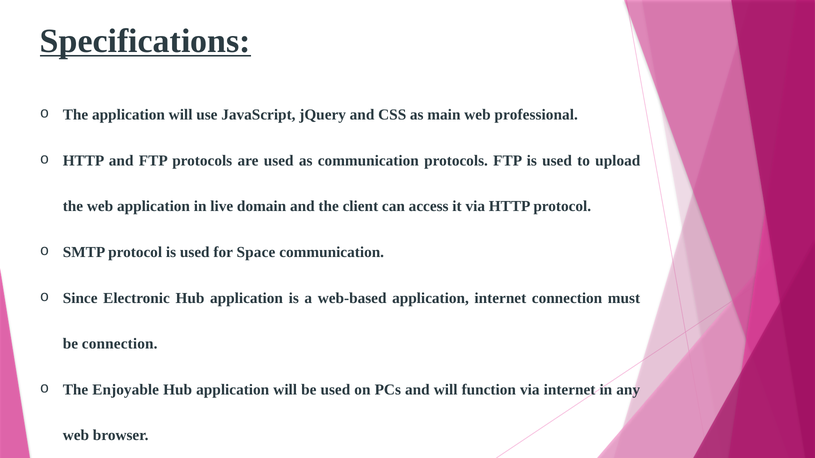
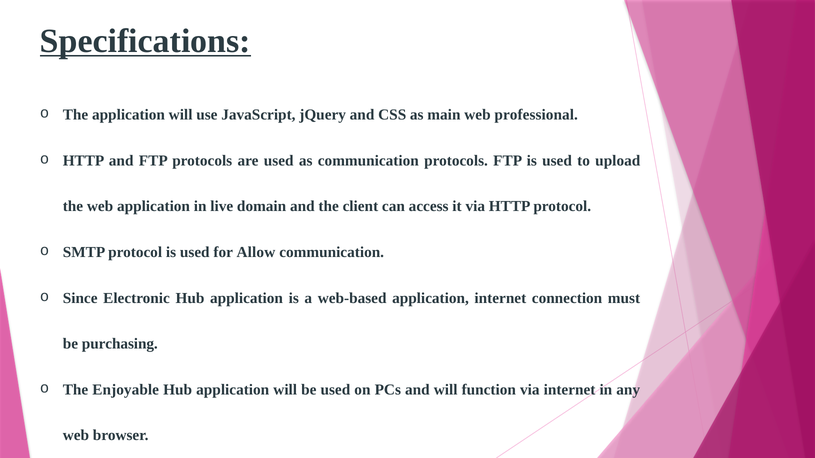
Space: Space -> Allow (256, 252)
be connection: connection -> purchasing (120, 344)
